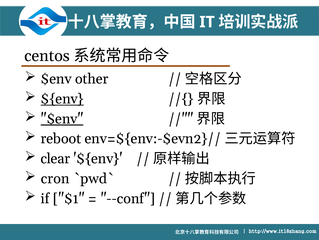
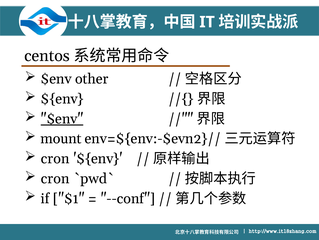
${env underline: present -> none (62, 99)
reboot: reboot -> mount (61, 138)
clear: clear -> cron (55, 158)
